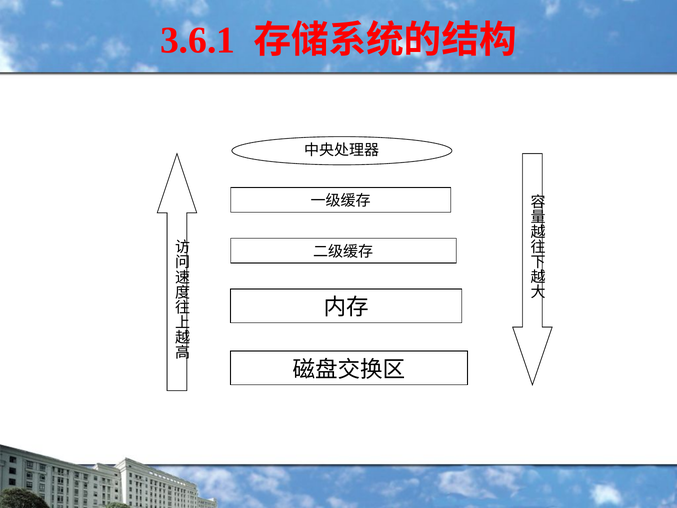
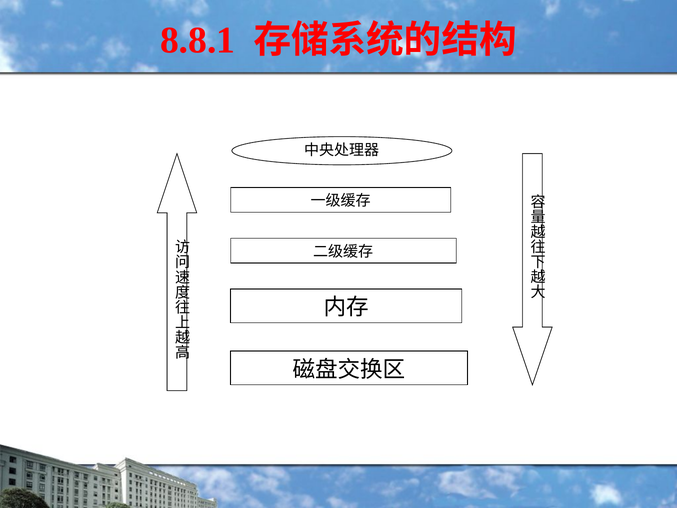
3.6.1: 3.6.1 -> 8.8.1 (198, 41)
